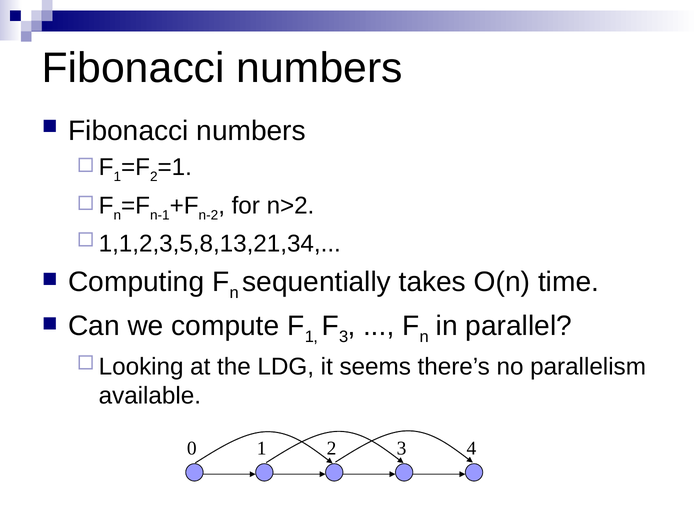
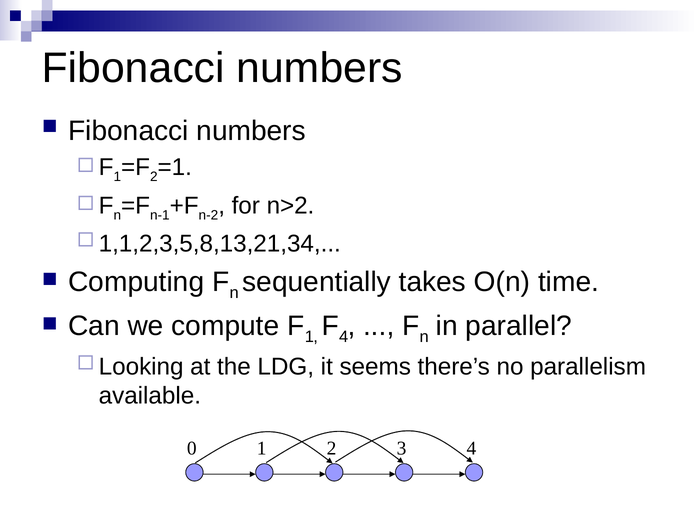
3: 3 -> 4 (344, 337)
